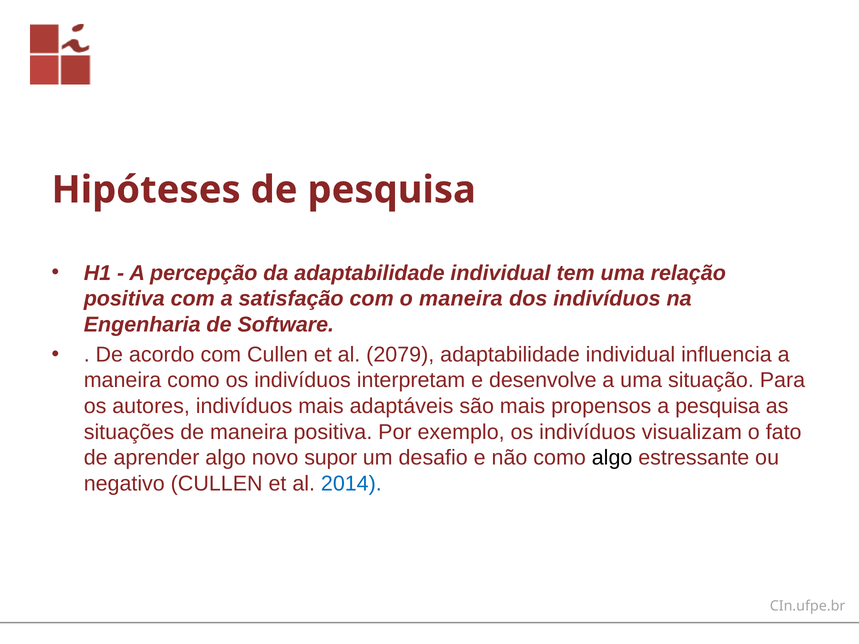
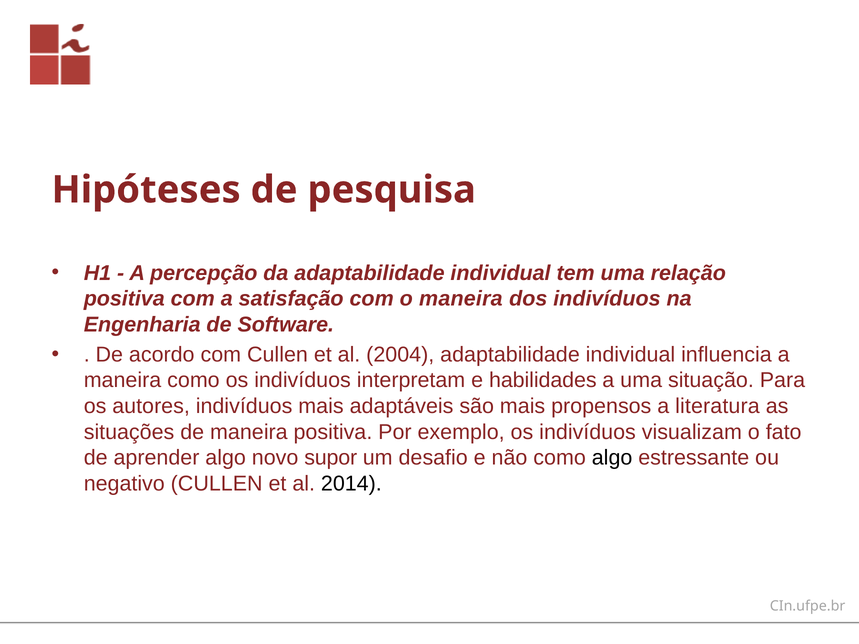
2079: 2079 -> 2004 (400, 355)
desenvolve: desenvolve -> habilidades (543, 381)
a pesquisa: pesquisa -> literatura (717, 406)
2014 colour: blue -> black (351, 484)
